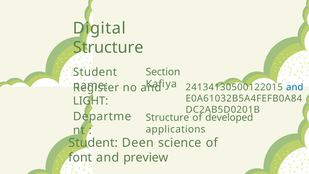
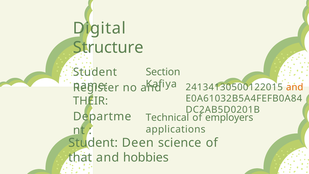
and colour: blue -> orange (295, 87)
LIGHT: LIGHT -> THEIR (91, 101)
Structure: Structure -> Technical (167, 118)
developed: developed -> employers (229, 118)
font: font -> that (80, 157)
preview: preview -> hobbies (146, 157)
